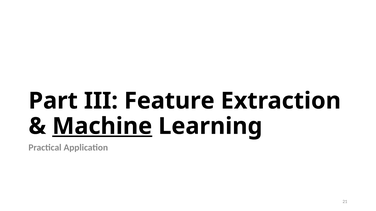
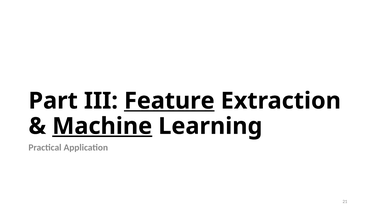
Feature underline: none -> present (169, 101)
